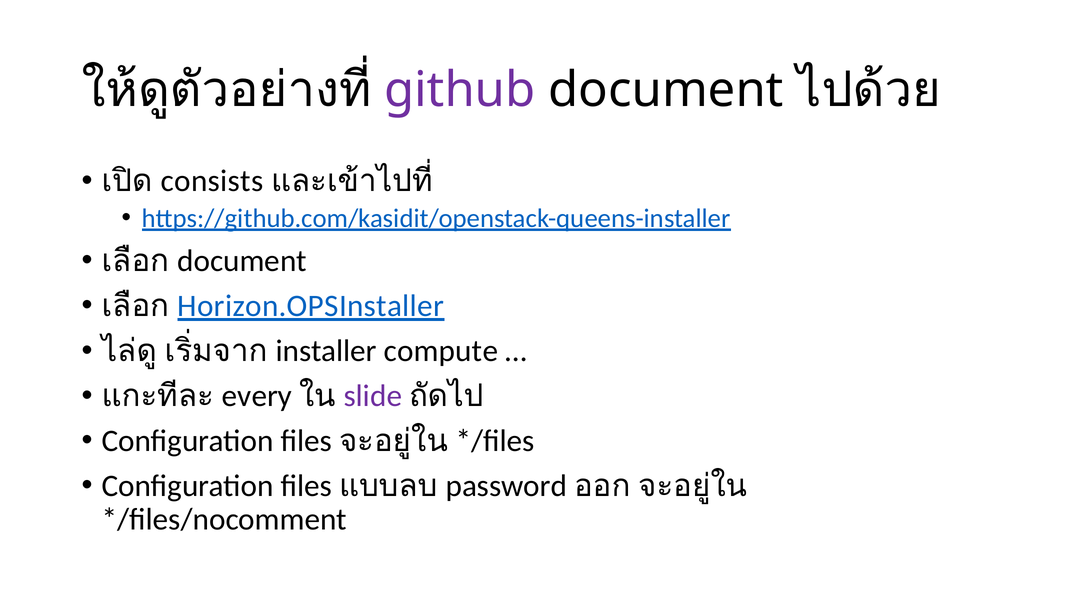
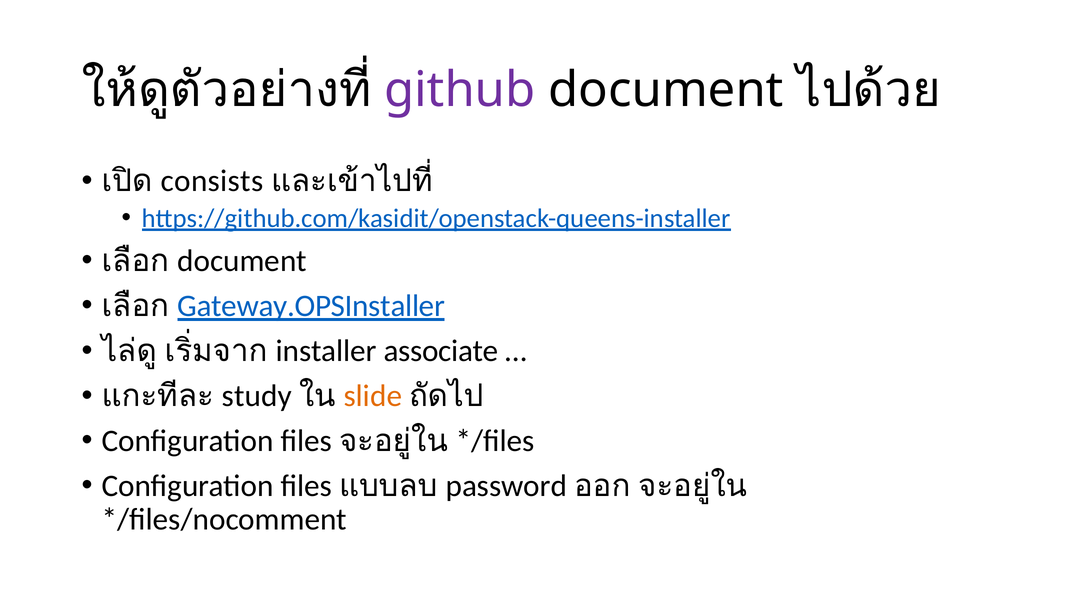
Horizon.OPSInstaller: Horizon.OPSInstaller -> Gateway.OPSInstaller (311, 306)
compute: compute -> associate (441, 351)
every: every -> study (257, 396)
slide colour: purple -> orange (373, 396)
